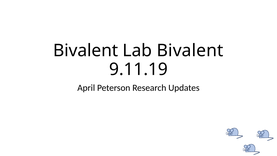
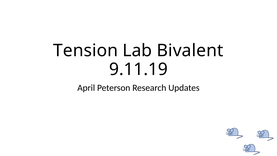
Bivalent: Bivalent -> Tension (86, 51)
